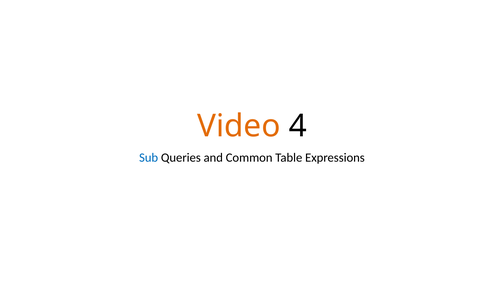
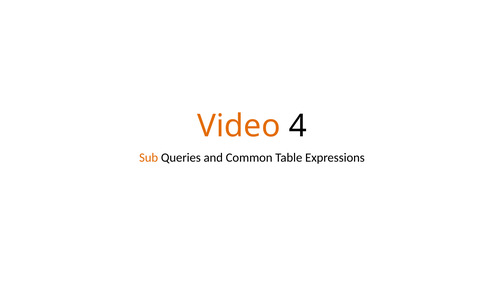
Sub colour: blue -> orange (149, 158)
